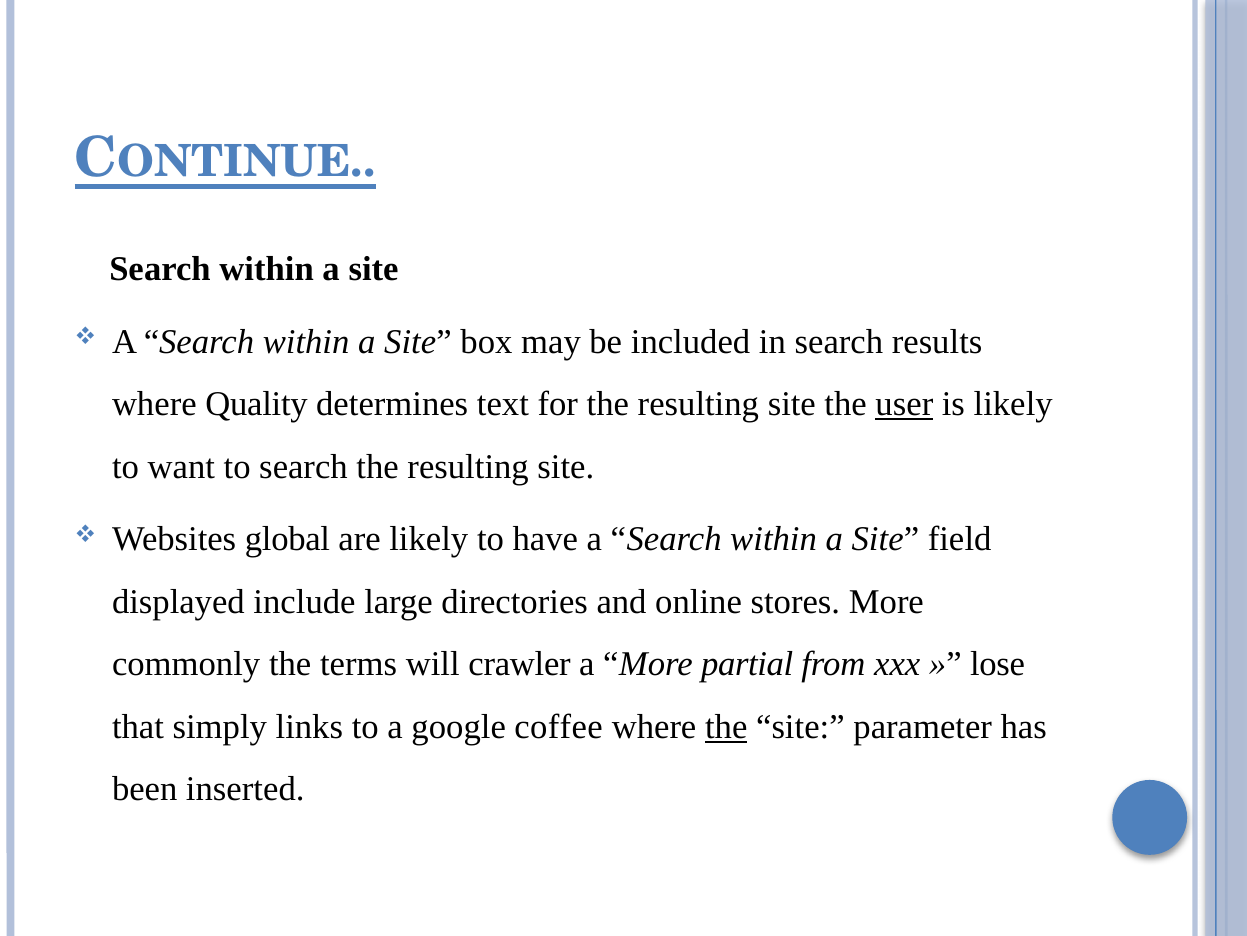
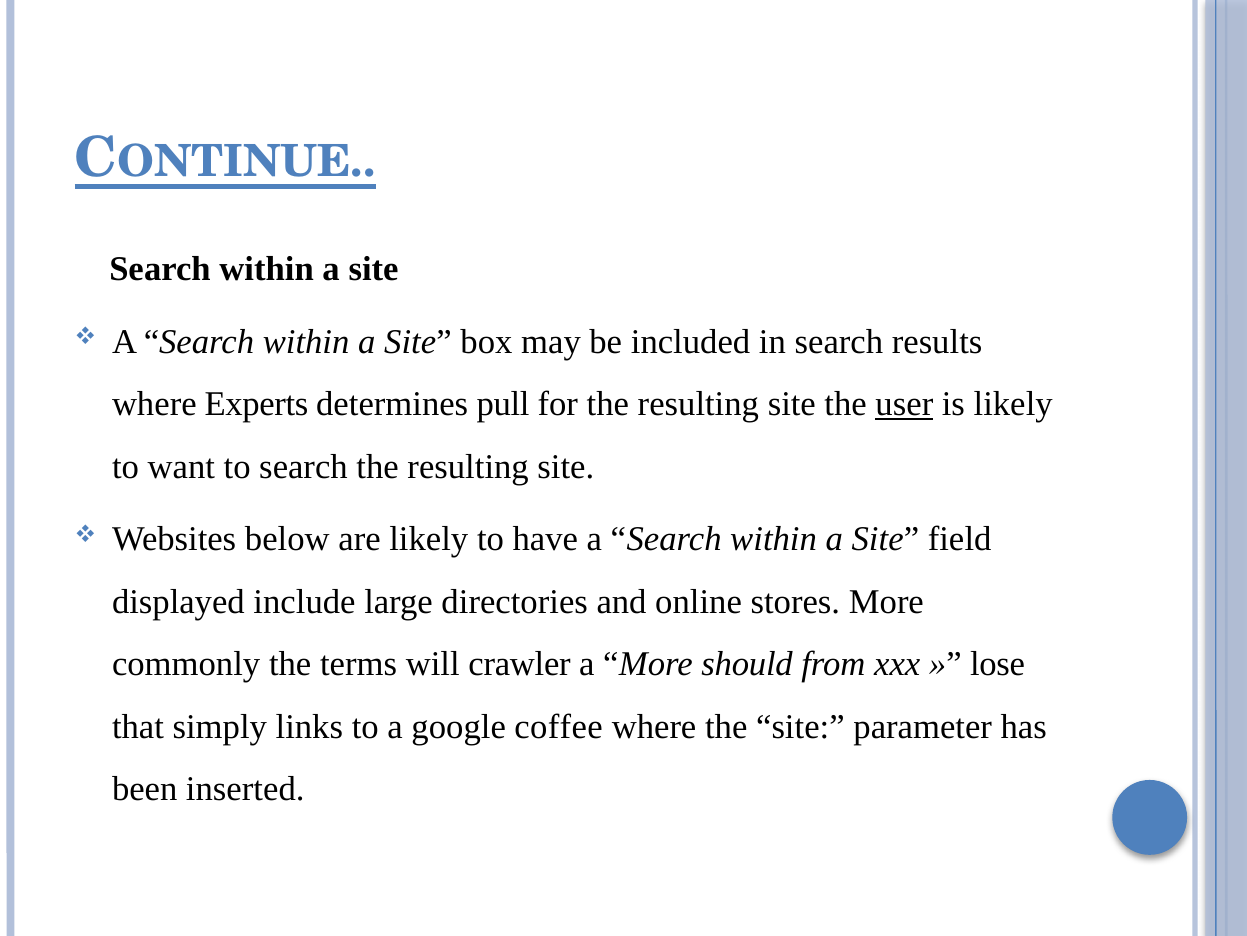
Quality: Quality -> Experts (257, 404)
text: text -> pull (503, 404)
global: global -> below (287, 539)
partial: partial -> should (747, 664)
the underline: present -> none (726, 726)
